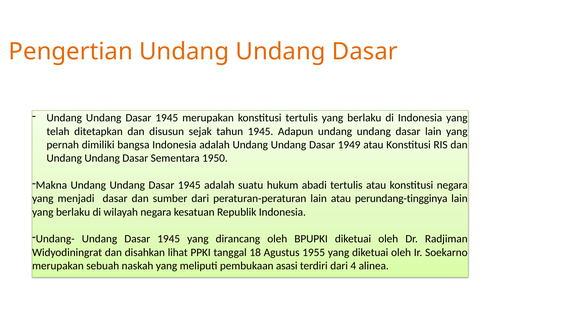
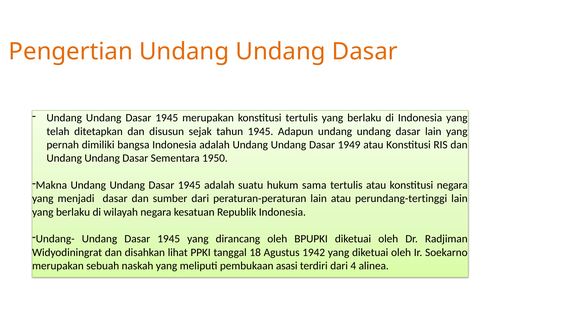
abadi: abadi -> sama (314, 185)
perundang-tingginya: perundang-tingginya -> perundang-tertinggi (401, 199)
1955: 1955 -> 1942 (314, 252)
